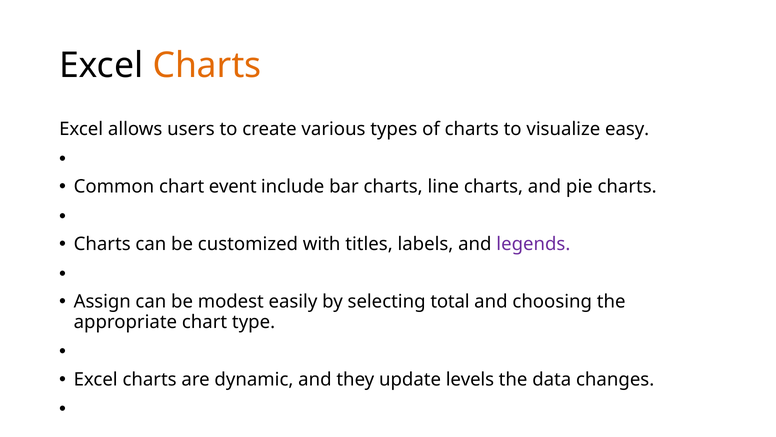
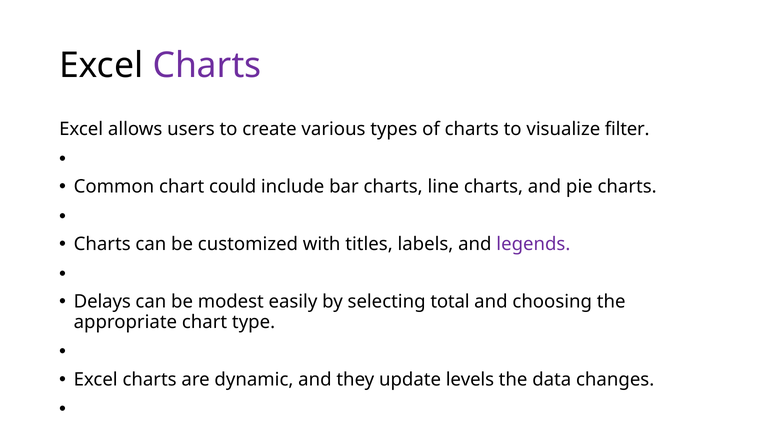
Charts colour: orange -> purple (207, 65)
easy: easy -> filter (627, 129)
event: event -> could (233, 187)
Assign: Assign -> Delays (102, 302)
